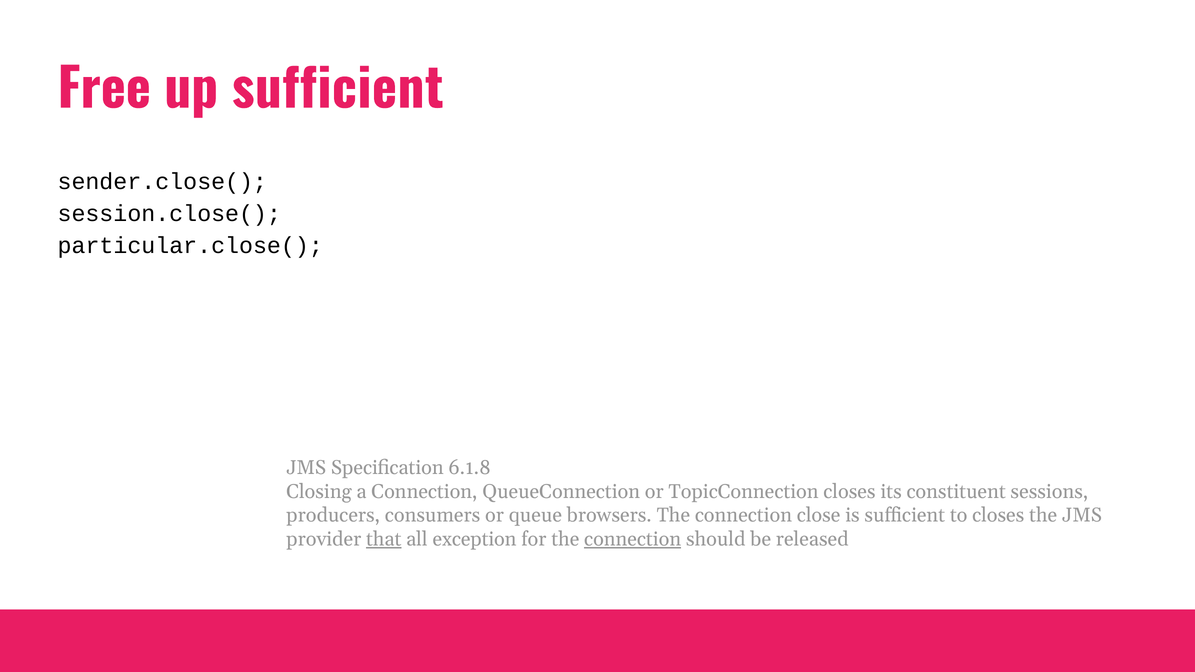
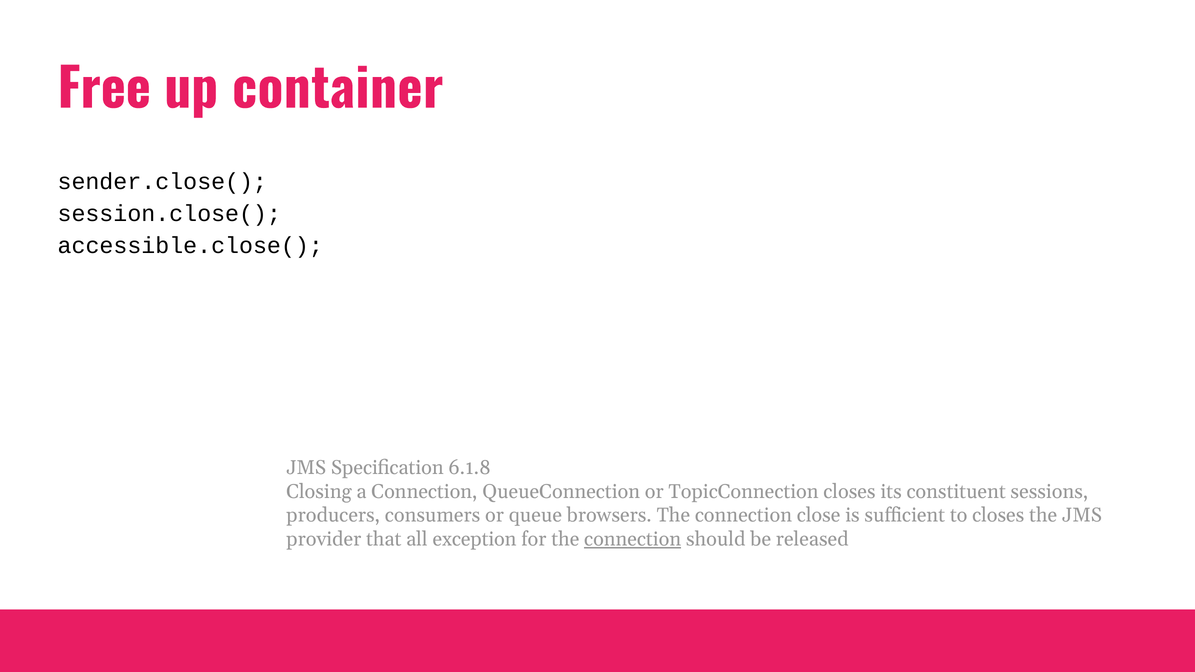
up sufficient: sufficient -> container (338, 90)
particular.close(: particular.close( -> accessible.close( (190, 246)
that underline: present -> none (384, 539)
